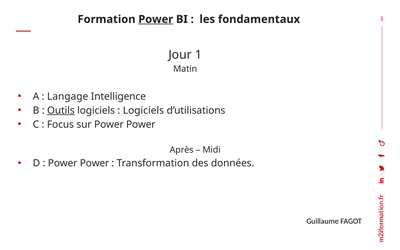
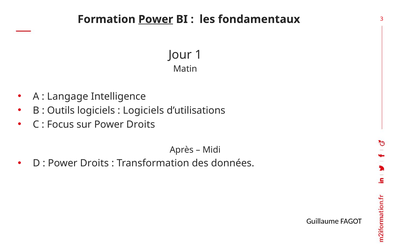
Outils underline: present -> none (61, 110)
sur Power Power: Power -> Droits (141, 124)
Power: Power -> Droits (94, 163)
